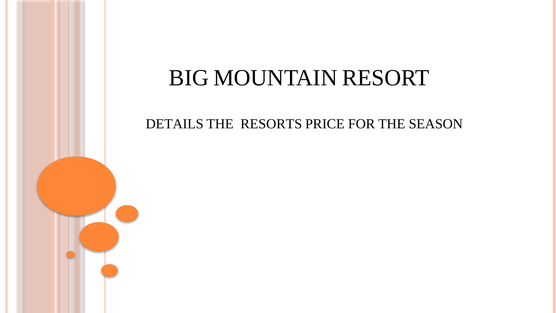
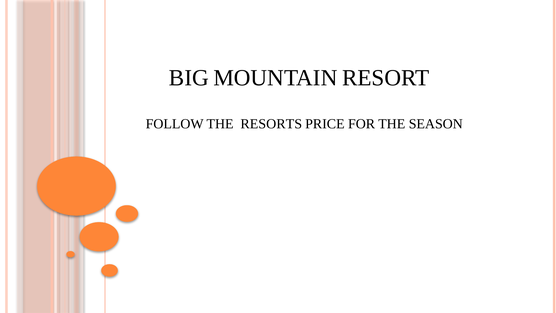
DETAILS: DETAILS -> FOLLOW (175, 124)
